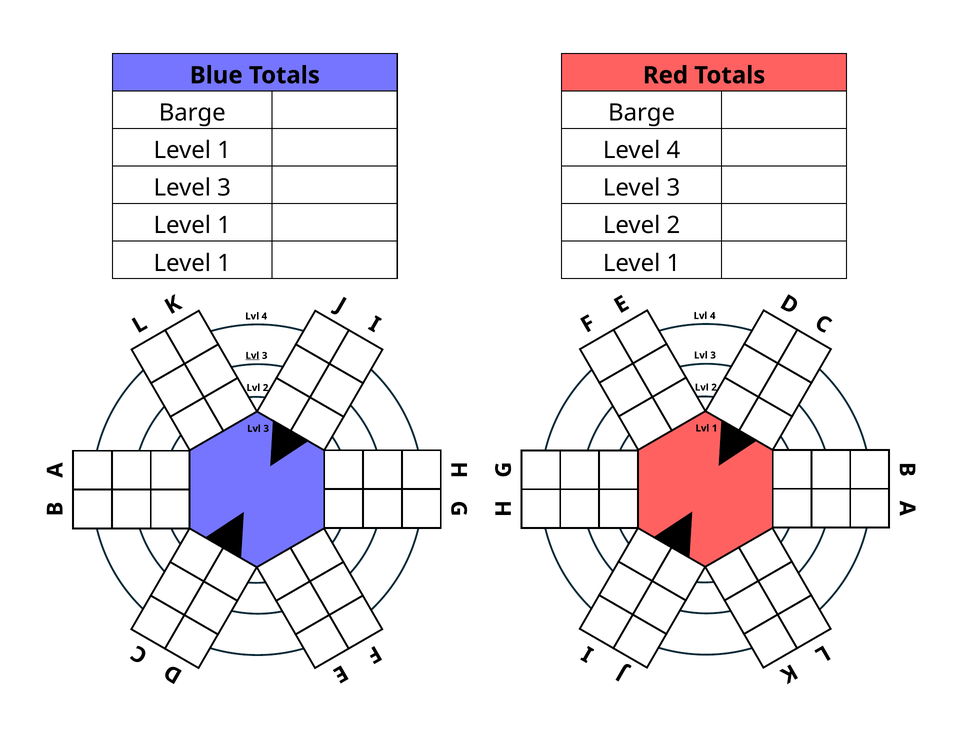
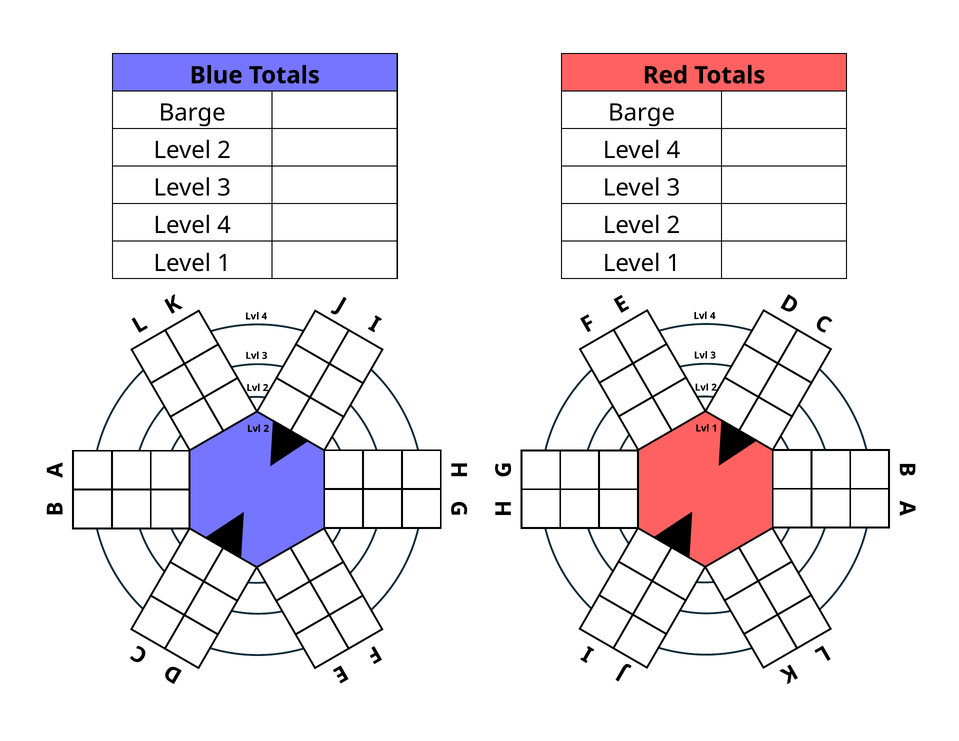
1: 1 -> 2 (224, 150)
1: 1 -> 4 (224, 226)
Lvl underline: present -> none (252, 356)
3: 3 -> 2 (266, 429)
